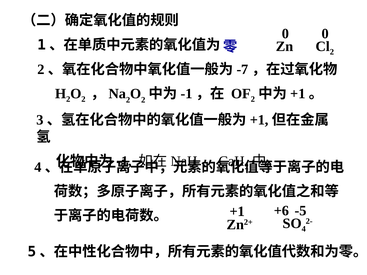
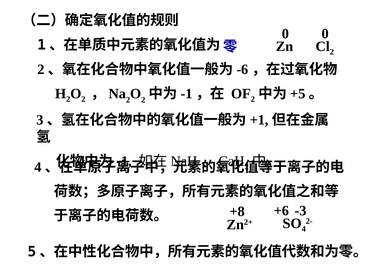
-7: -7 -> -6 (242, 69)
+1: +1 -> +5 (298, 94)
-5: -5 -> -3 (301, 211)
+1: +1 -> +8 (237, 212)
